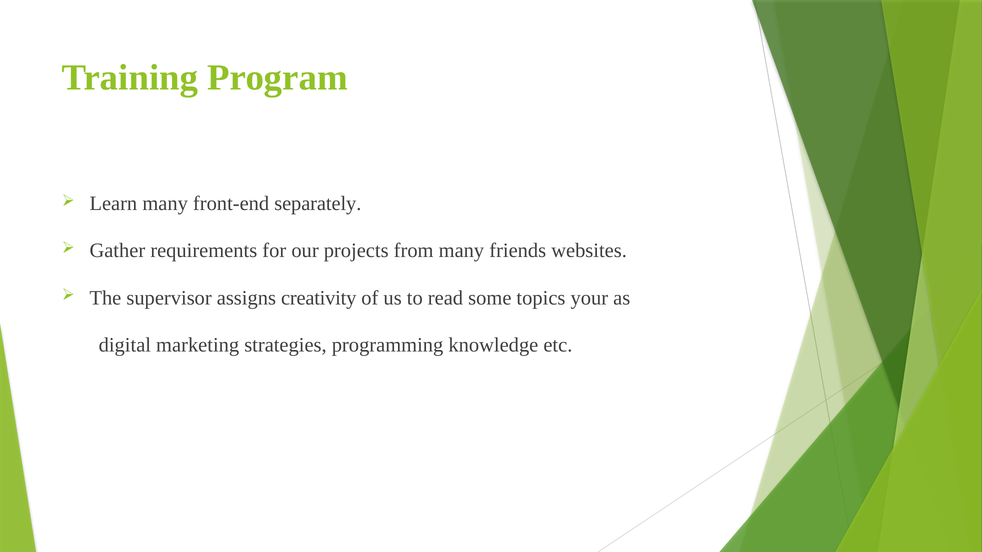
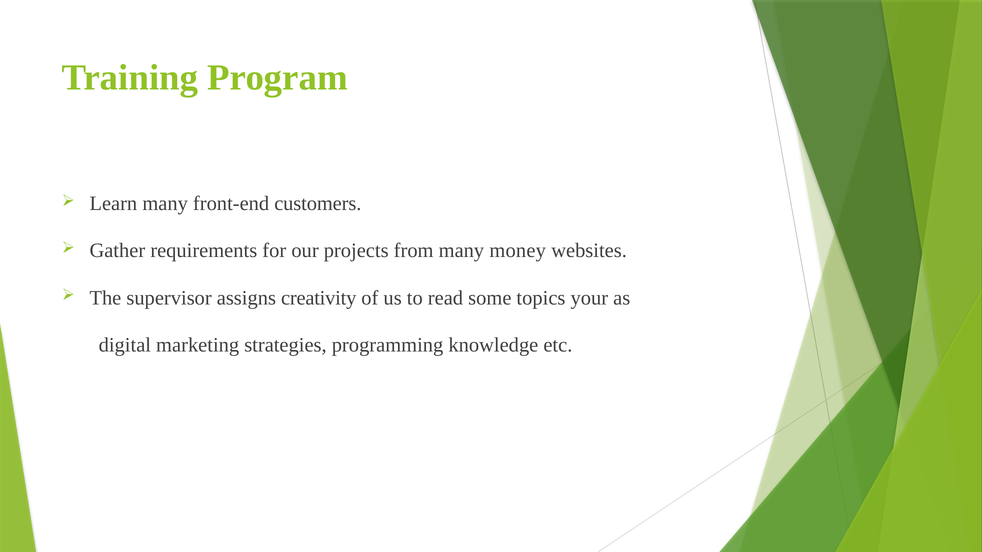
separately: separately -> customers (318, 204)
friends: friends -> money (518, 251)
